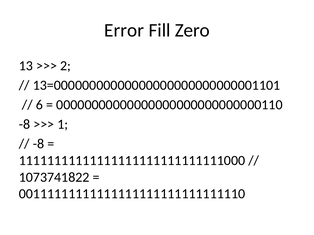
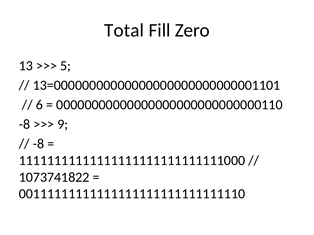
Error: Error -> Total (124, 30)
2: 2 -> 5 (66, 66)
1: 1 -> 9 (63, 125)
